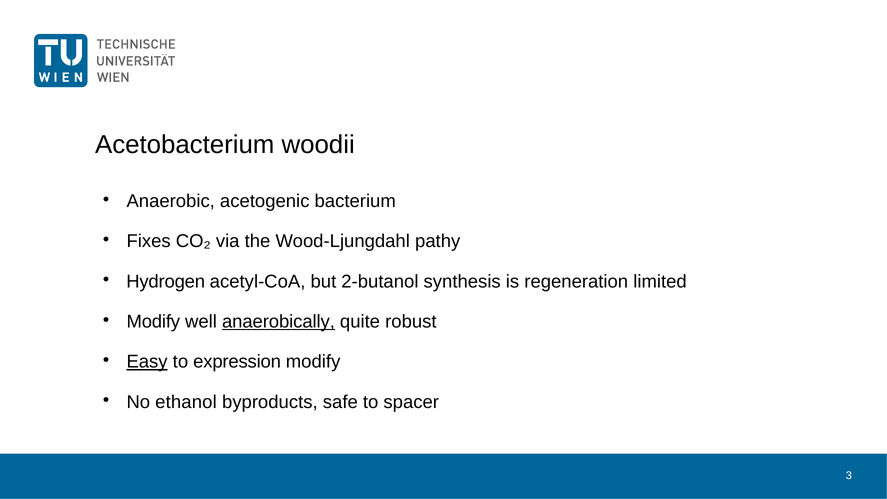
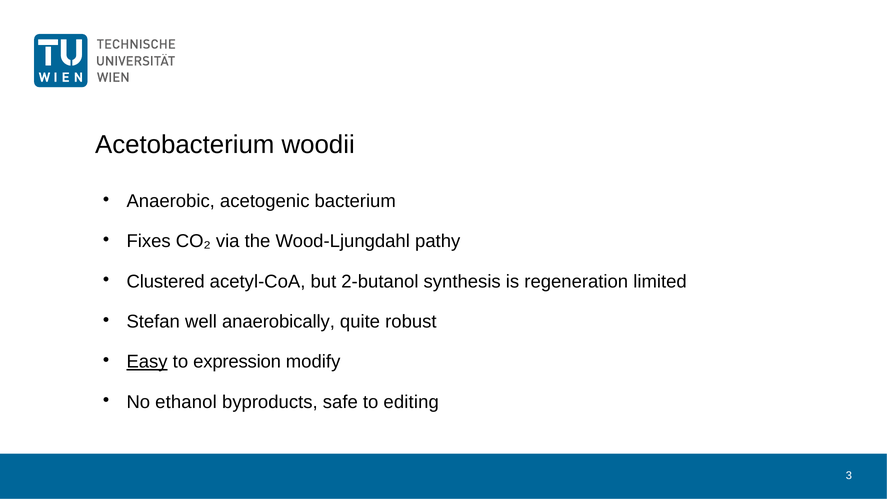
Hydrogen: Hydrogen -> Clustered (166, 281)
Modify: Modify -> Stefan (153, 322)
anaerobically underline: present -> none (278, 322)
spacer: spacer -> editing (411, 402)
